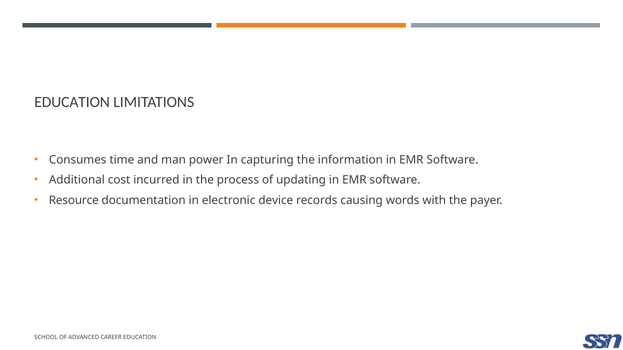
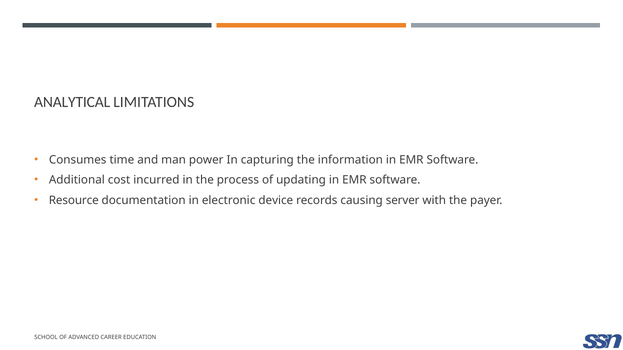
EDUCATION: EDUCATION -> ANALYTICAL (72, 102)
words: words -> server (403, 201)
